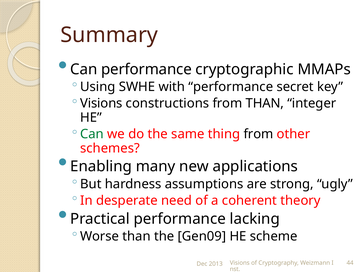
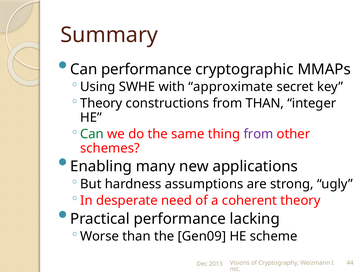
with performance: performance -> approximate (231, 87)
Visions: Visions -> Theory (101, 103)
from colour: black -> purple (258, 134)
